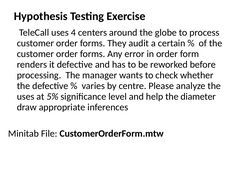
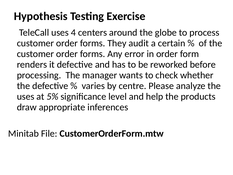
diameter: diameter -> products (198, 96)
